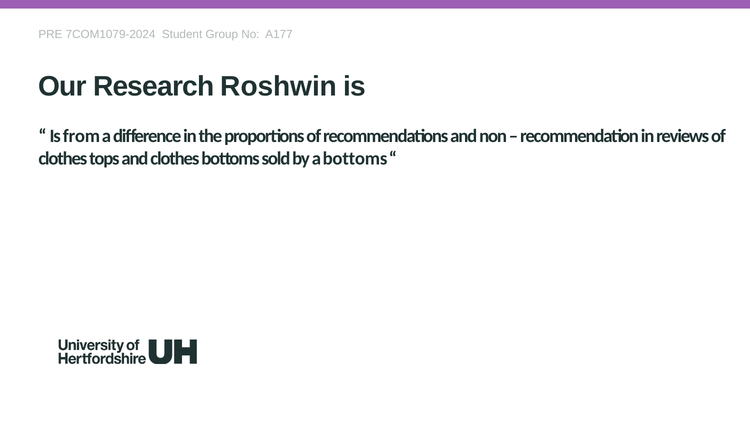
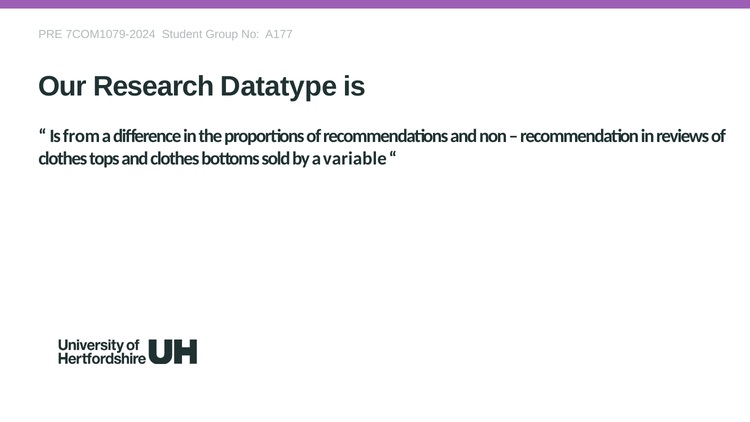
Roshwin: Roshwin -> Datatype (279, 87)
a bottoms: bottoms -> variable (355, 158)
